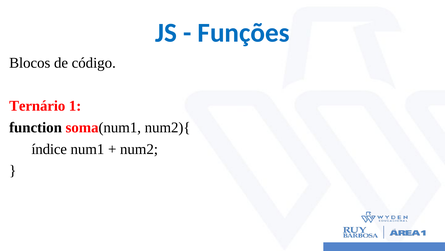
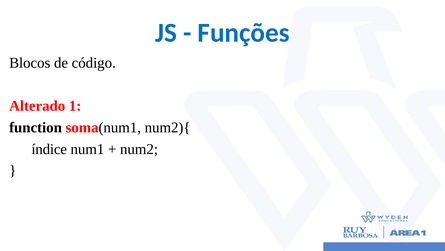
Ternário: Ternário -> Alterado (37, 106)
